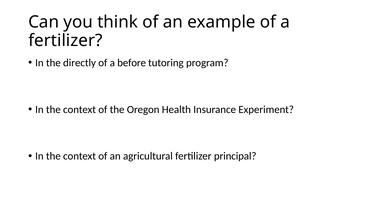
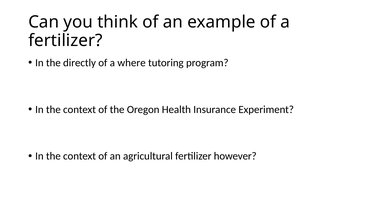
before: before -> where (132, 63)
principal: principal -> however (235, 156)
